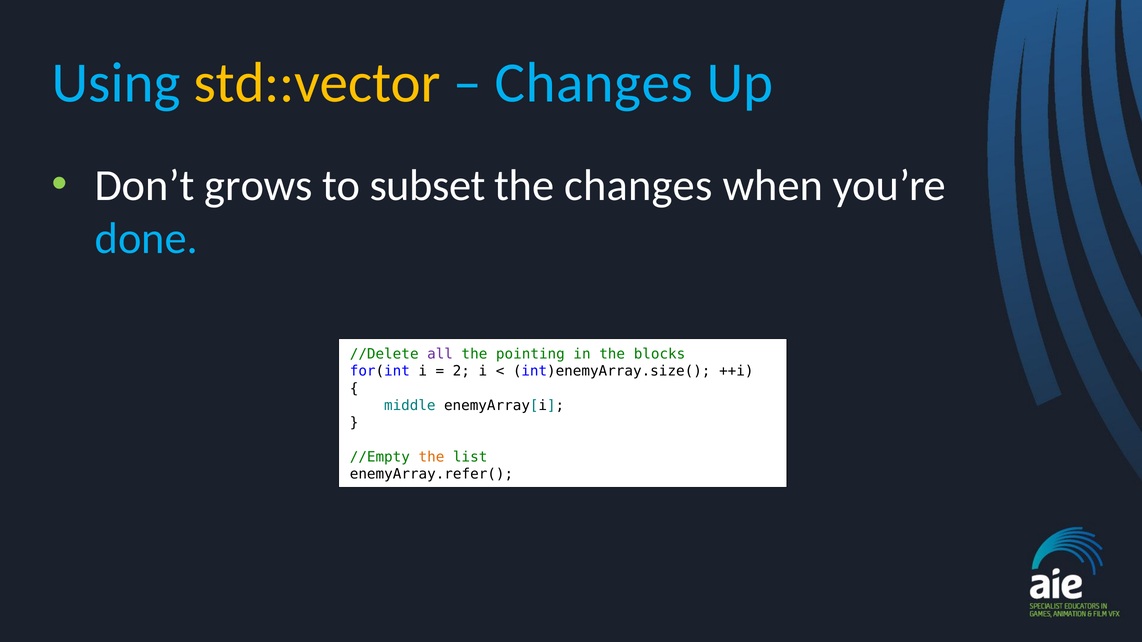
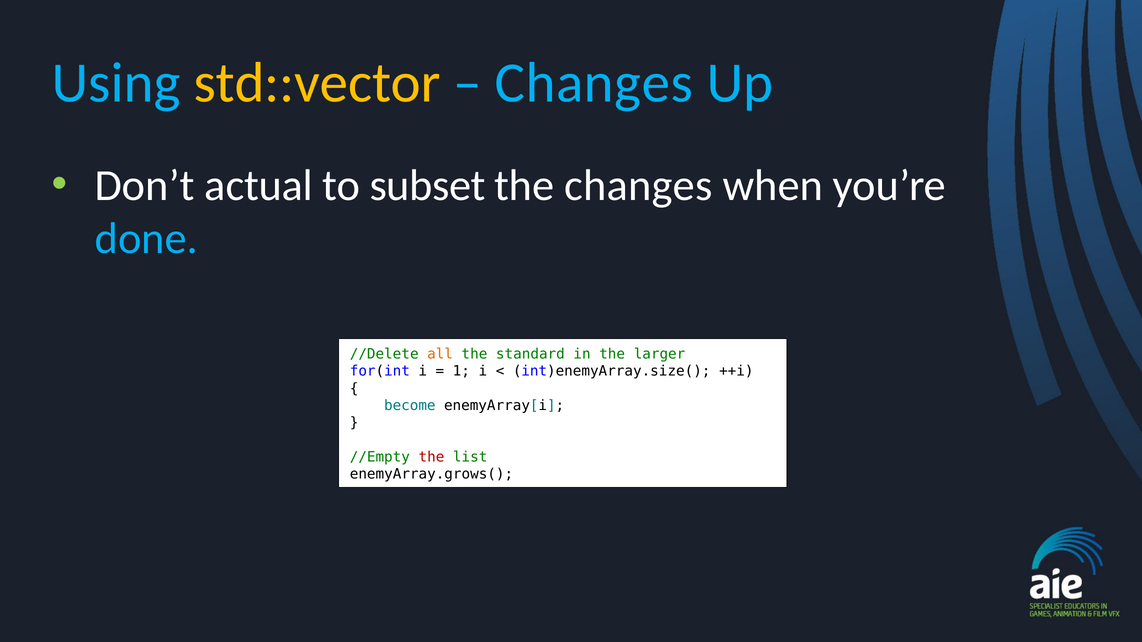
grows: grows -> actual (259, 186)
all colour: purple -> orange (440, 354)
pointing: pointing -> standard (530, 354)
blocks: blocks -> larger (660, 354)
2: 2 -> 1 (461, 372)
middle: middle -> become (410, 406)
the colour: orange -> red (431, 457)
enemyArray.refer(: enemyArray.refer( -> enemyArray.grows( (431, 475)
